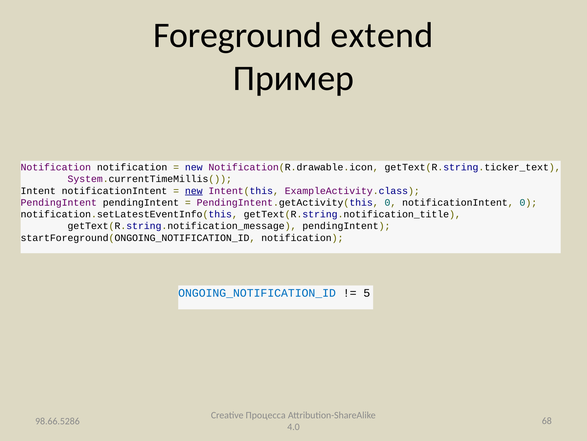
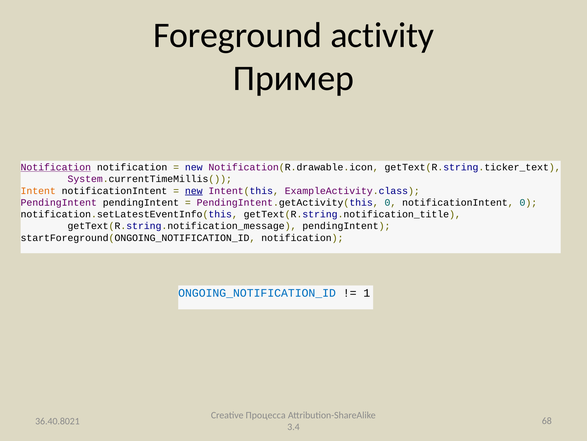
extend: extend -> activity (382, 35)
Notification underline: none -> present (56, 167)
Intent colour: black -> orange (38, 190)
5: 5 -> 1 (367, 293)
98.66.5286: 98.66.5286 -> 36.40.8021 (57, 420)
4.0: 4.0 -> 3.4 (293, 426)
